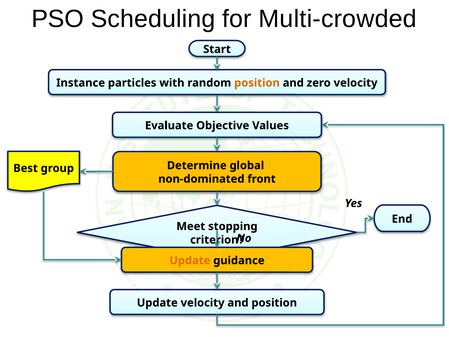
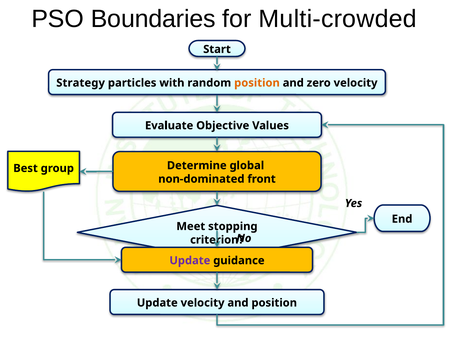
Scheduling: Scheduling -> Boundaries (153, 19)
Instance: Instance -> Strategy (81, 83)
Update colour: orange -> purple (190, 260)
